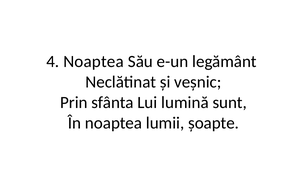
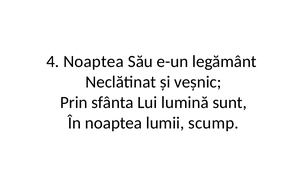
șoapte: șoapte -> scump (214, 123)
